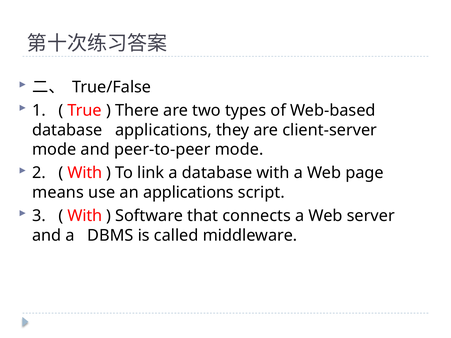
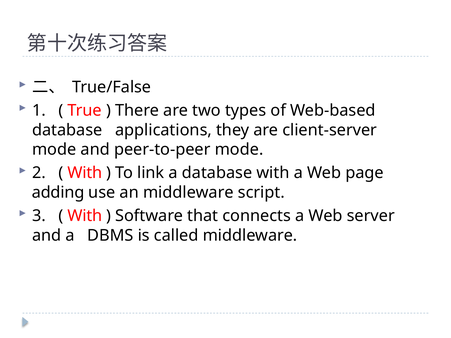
means: means -> adding (58, 193)
an applications: applications -> middleware (188, 193)
